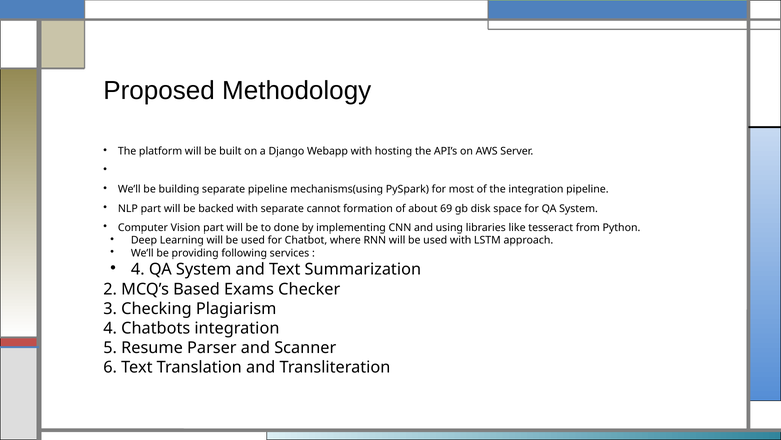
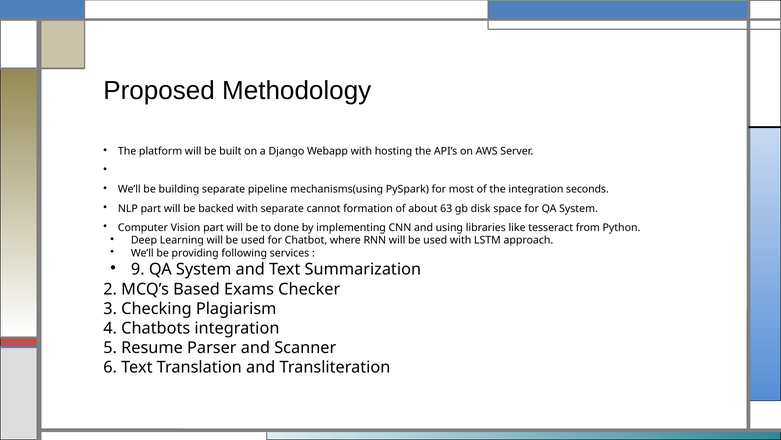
integration pipeline: pipeline -> seconds (587, 189)
69: 69 -> 63 (446, 208)
4: 4 -> 9 (138, 269)
